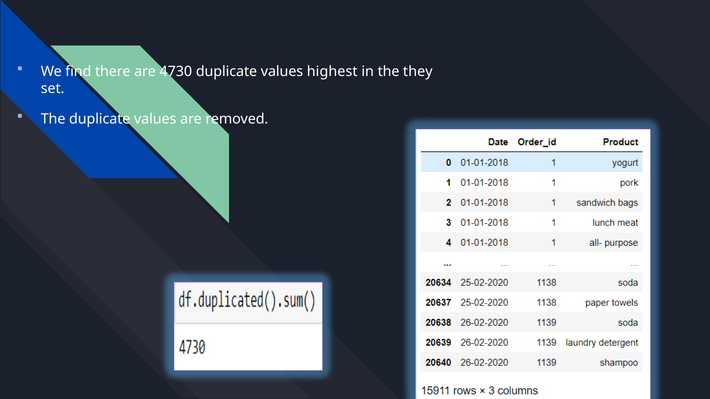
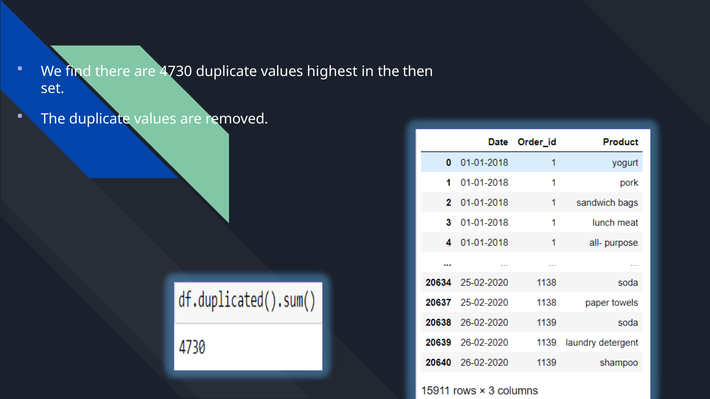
they: they -> then (418, 71)
